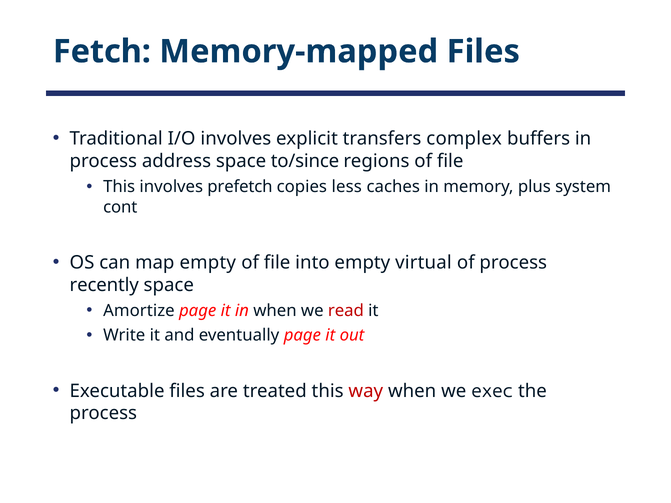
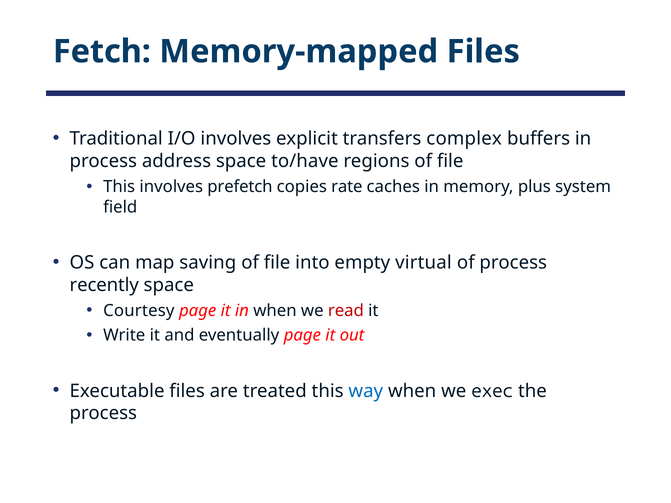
to/since: to/since -> to/have (305, 161)
less: less -> rate (347, 187)
cont: cont -> field (120, 207)
map empty: empty -> saving (208, 263)
Amortize: Amortize -> Courtesy (139, 311)
way colour: red -> blue (366, 391)
